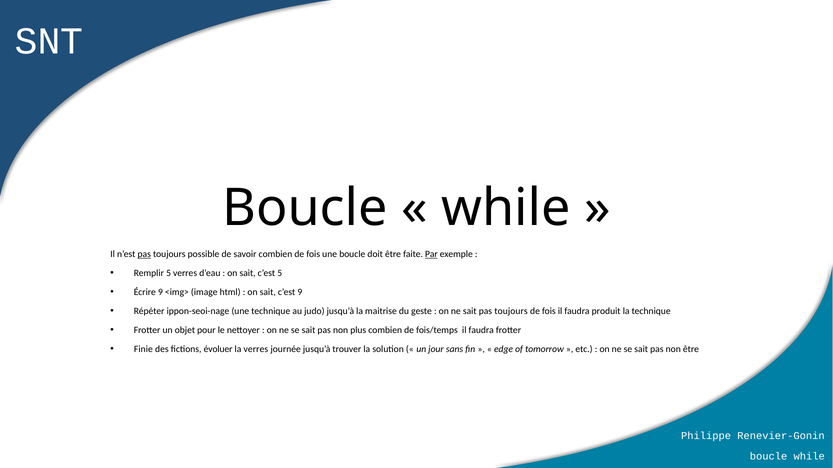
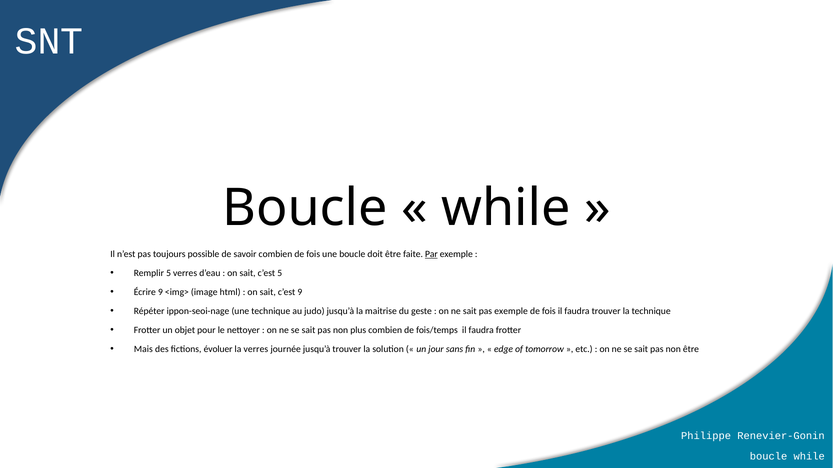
pas underline: present -> none (144, 254)
sait pas toujours: toujours -> exemple (511, 311)
faudra produit: produit -> trouver (606, 311)
Finie: Finie -> Mais (143, 349)
